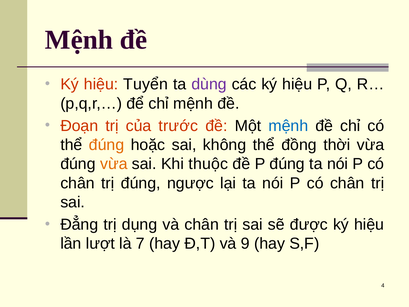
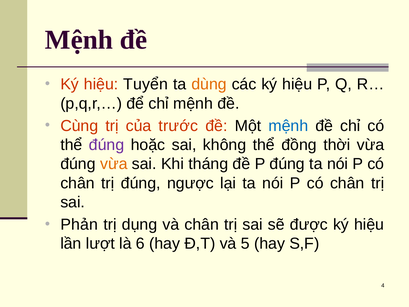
dùng colour: purple -> orange (209, 84)
Đoạn: Đoạn -> Cùng (79, 126)
đúng colour: orange -> purple (107, 145)
thuộc: thuộc -> tháng (208, 164)
Đẳng: Đẳng -> Phản (79, 224)
7: 7 -> 6 (140, 243)
9: 9 -> 5 (245, 243)
